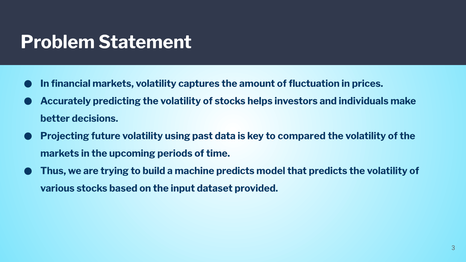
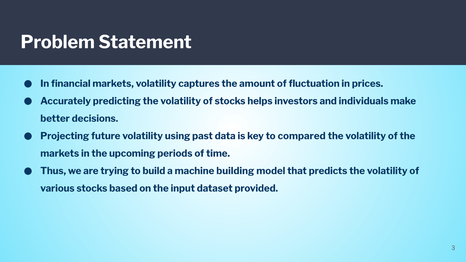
machine predicts: predicts -> building (235, 171)
